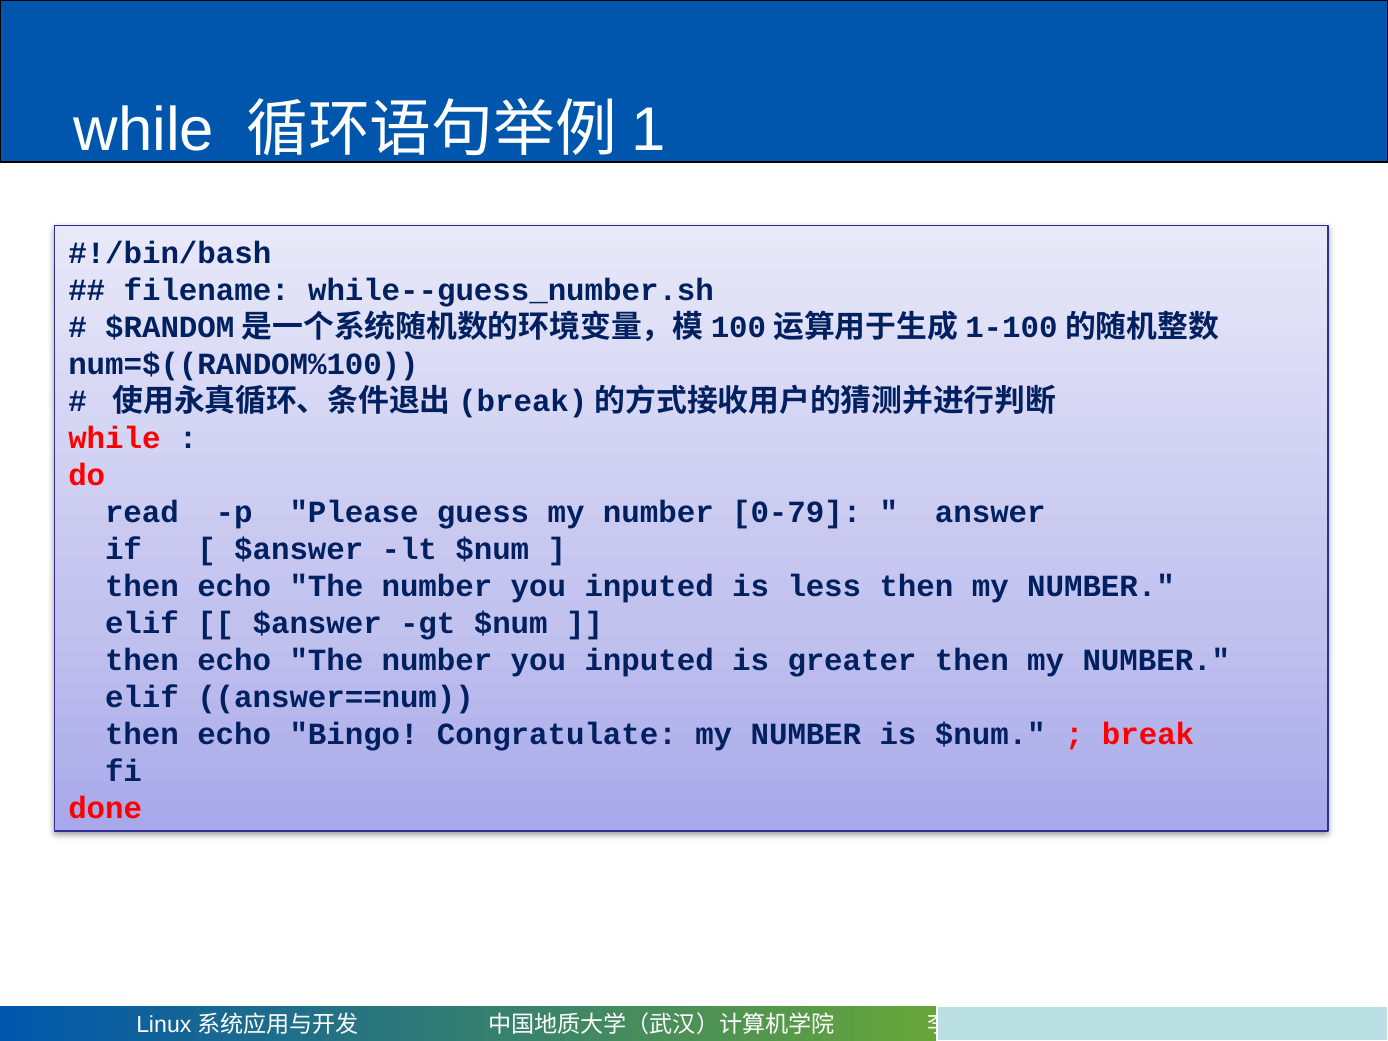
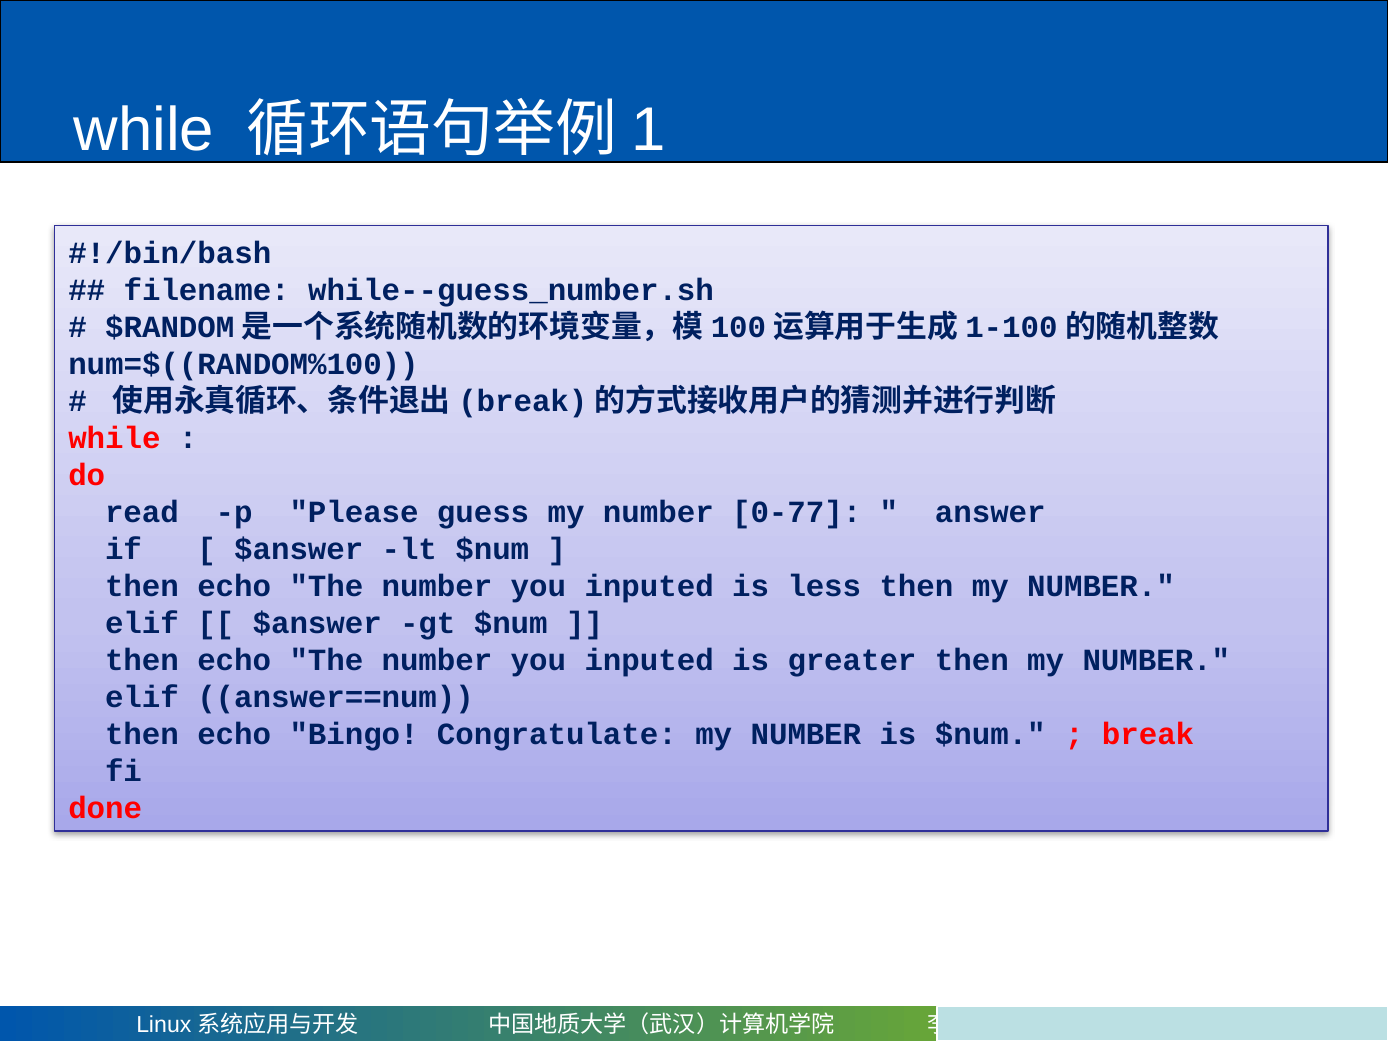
0-79: 0-79 -> 0-77 (797, 512)
